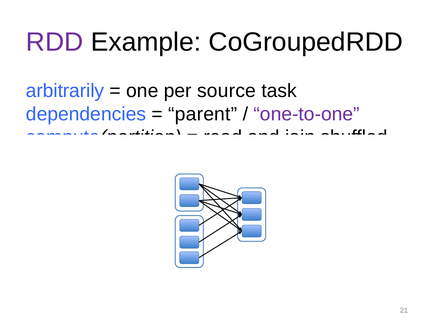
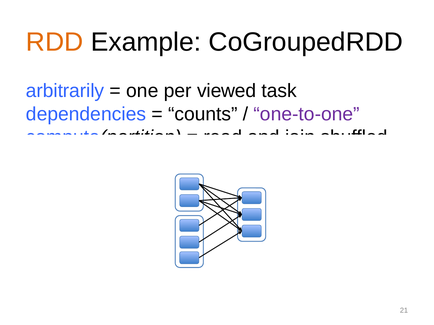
RDD colour: purple -> orange (55, 42)
source: source -> viewed (227, 91)
parent: parent -> counts (203, 114)
